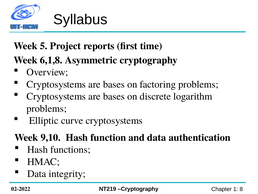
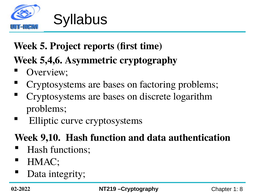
6,1,8: 6,1,8 -> 5,4,6 (51, 60)
